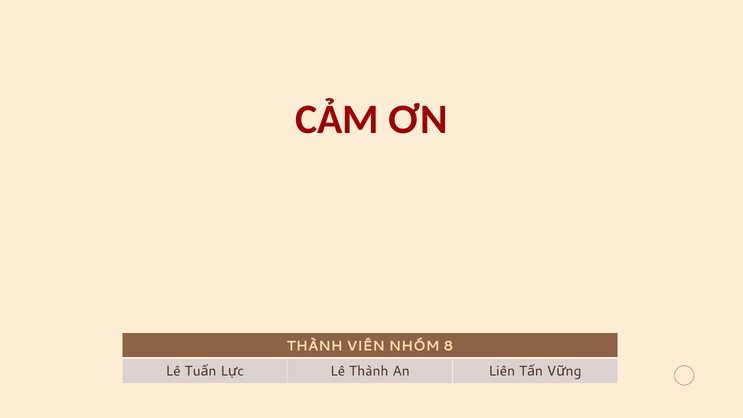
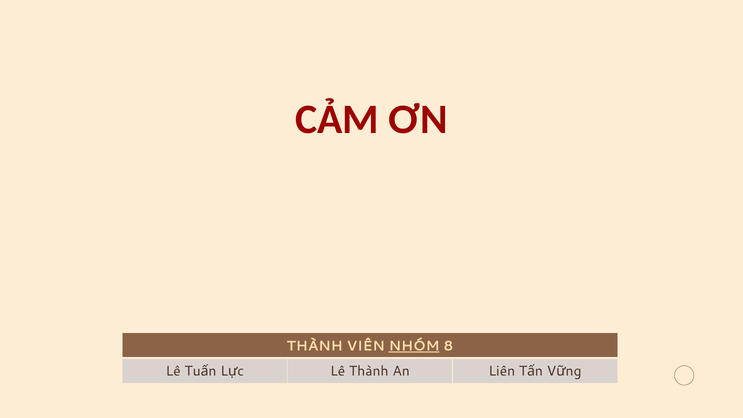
NHÓM underline: none -> present (414, 346)
